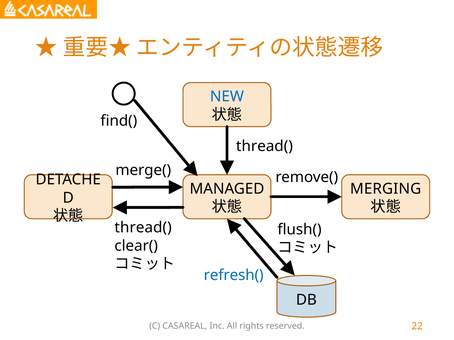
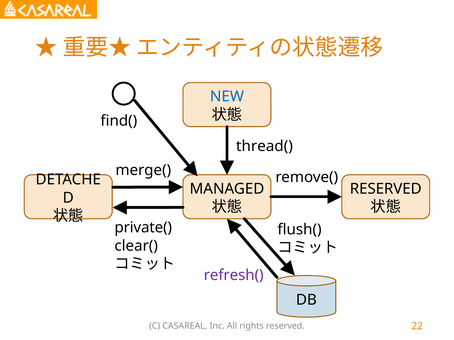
MERGING: MERGING -> RESERVED (386, 189)
thread(: thread( -> private( (143, 228)
refresh( colour: blue -> purple (234, 276)
